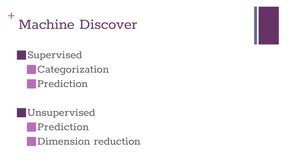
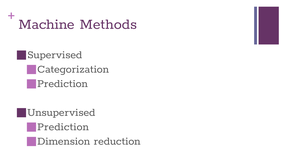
Discover: Discover -> Methods (108, 24)
